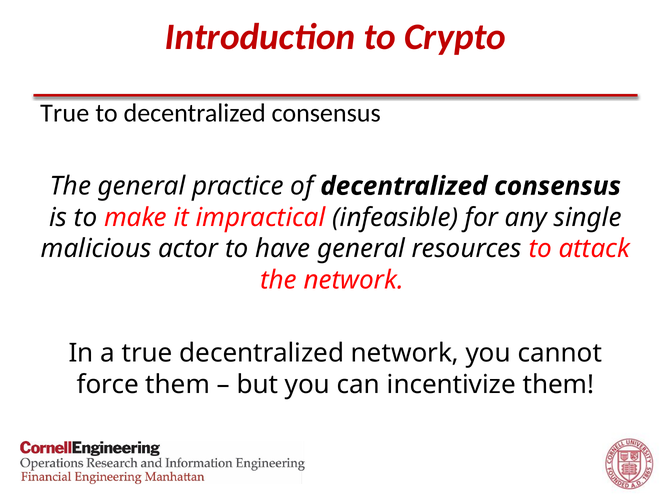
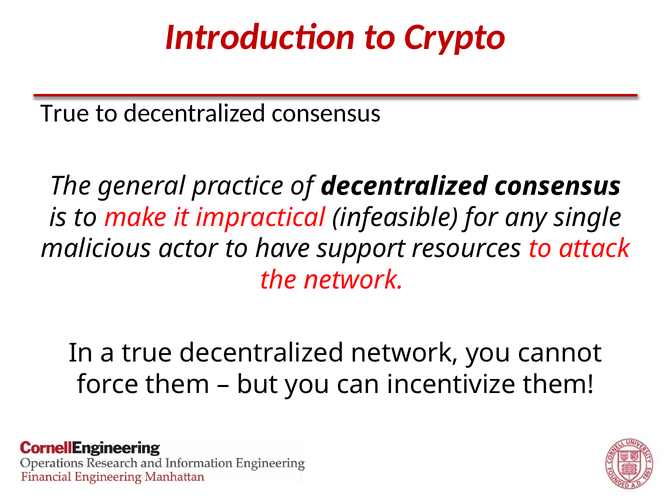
have general: general -> support (361, 249)
